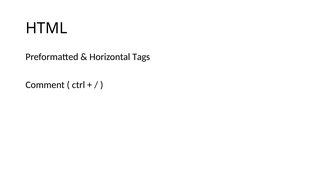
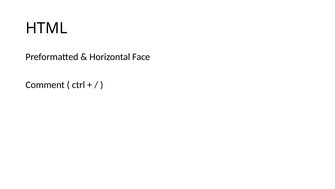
Tags: Tags -> Face (141, 57)
